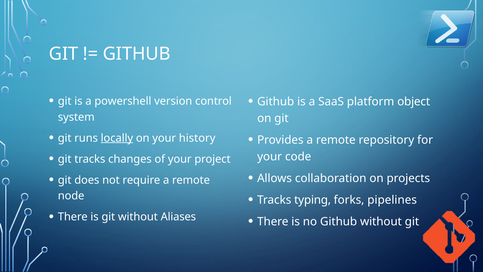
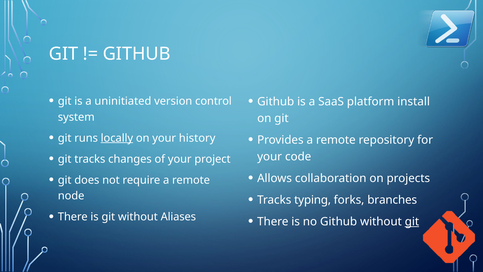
powershell: powershell -> uninitiated (123, 101)
object: object -> install (414, 101)
pipelines: pipelines -> branches (392, 200)
git underline: none -> present (412, 221)
